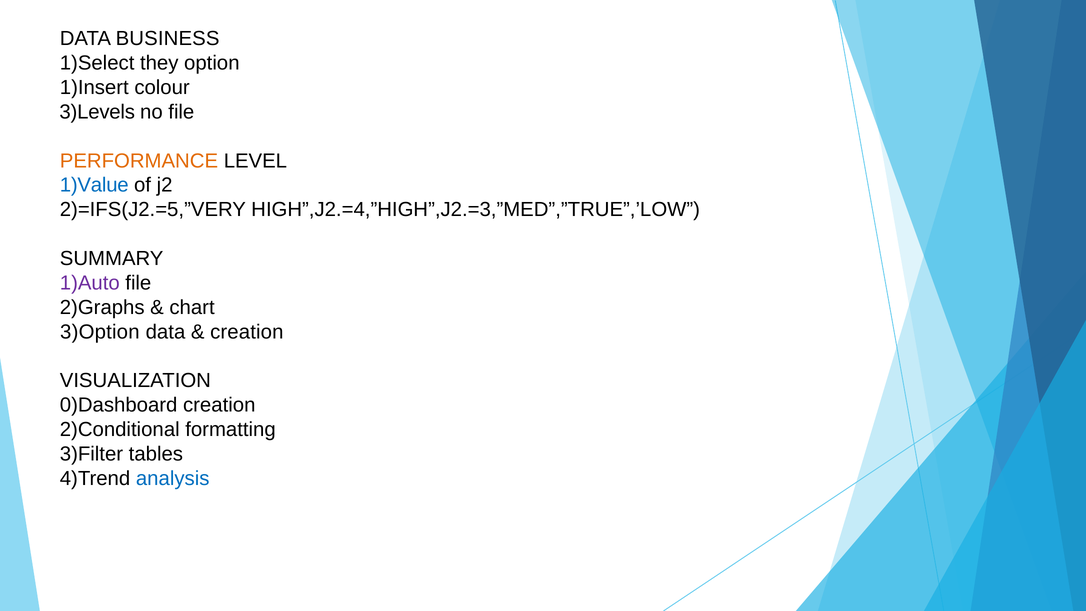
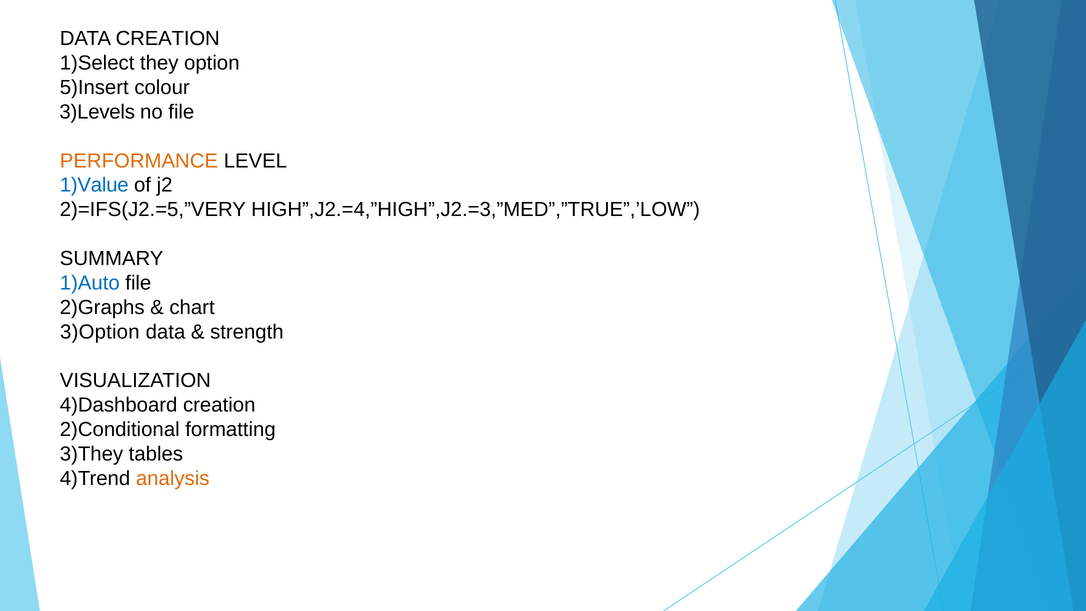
DATA BUSINESS: BUSINESS -> CREATION (168, 39)
1)Insert: 1)Insert -> 5)Insert (94, 87)
1)Auto colour: purple -> blue (90, 283)
creation: creation -> strength (247, 332)
0)Dashboard: 0)Dashboard -> 4)Dashboard (119, 405)
3)Filter: 3)Filter -> 3)They (91, 454)
analysis colour: blue -> orange (173, 478)
